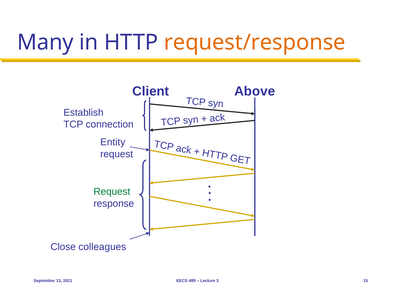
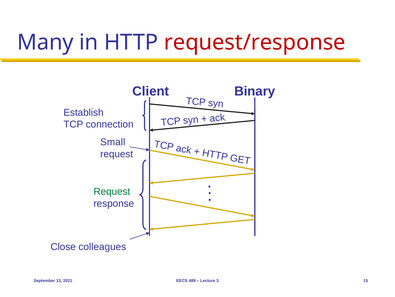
request/response colour: orange -> red (255, 42)
Above: Above -> Binary (255, 91)
Entity: Entity -> Small (113, 142)
